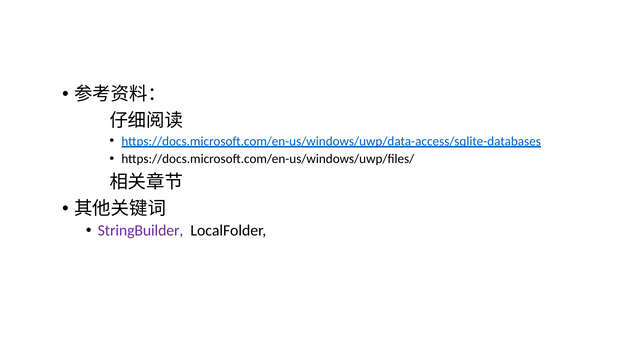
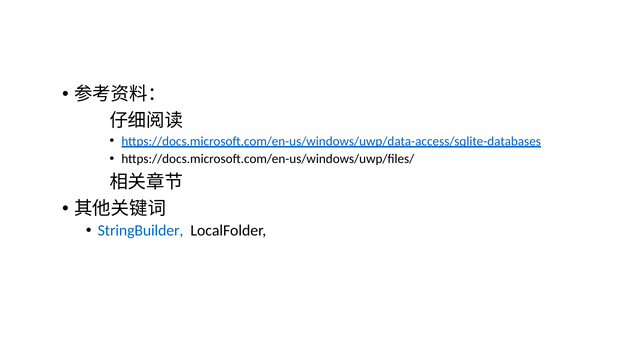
StringBuilder colour: purple -> blue (141, 230)
